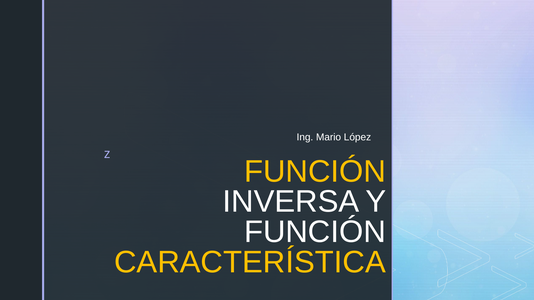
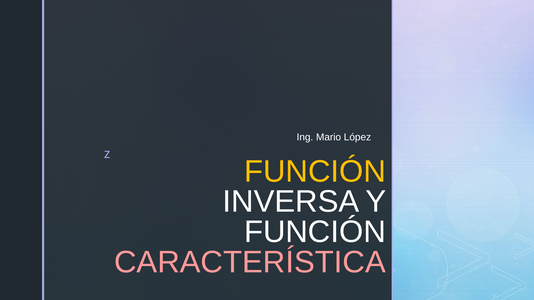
CARACTERÍSTICA colour: yellow -> pink (250, 263)
